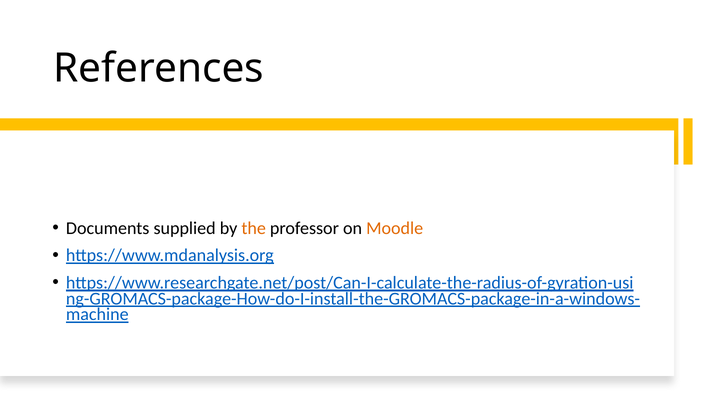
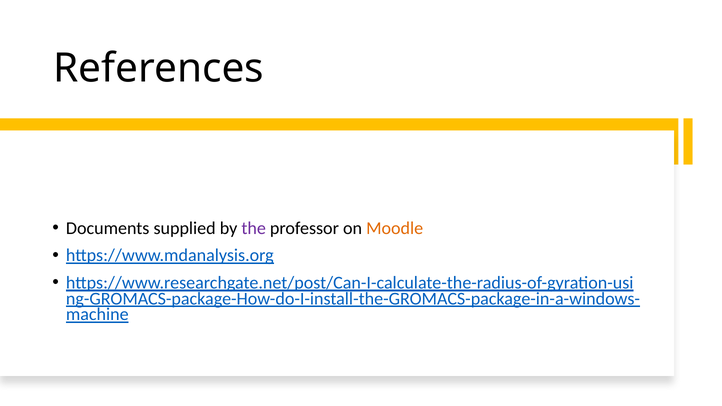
the colour: orange -> purple (254, 228)
